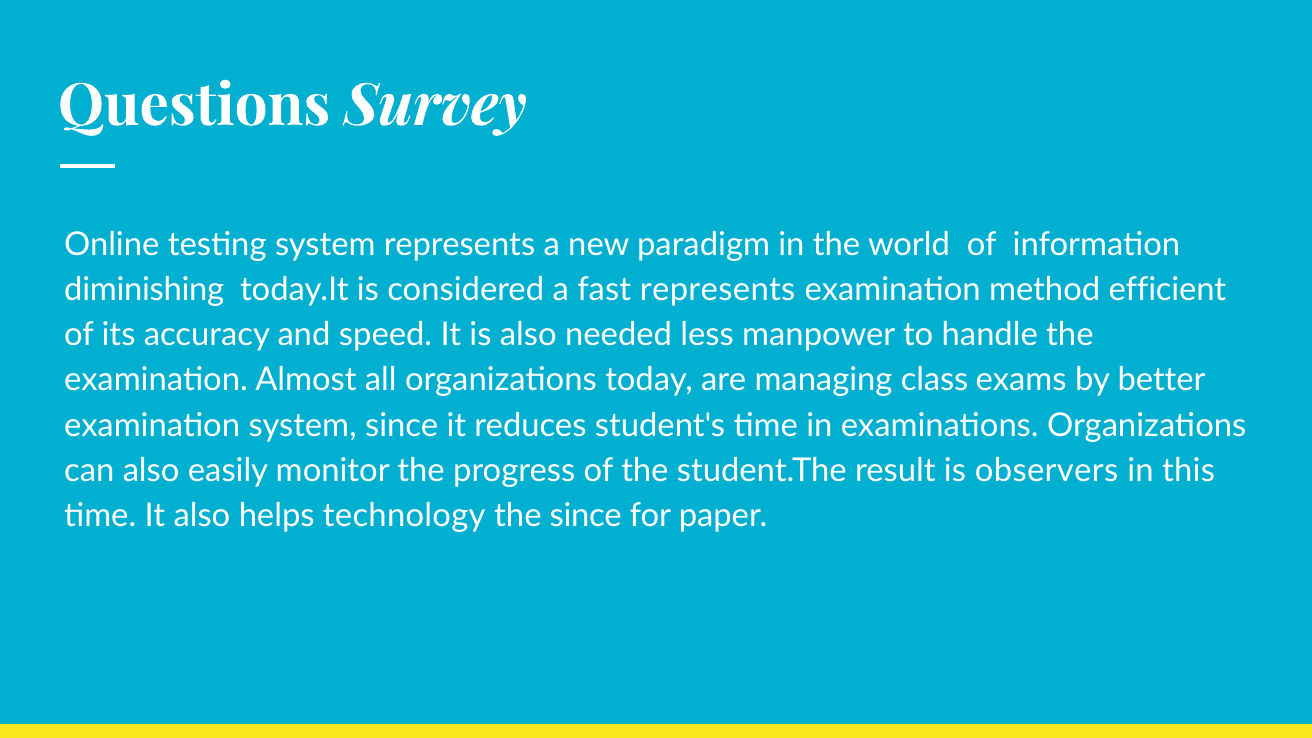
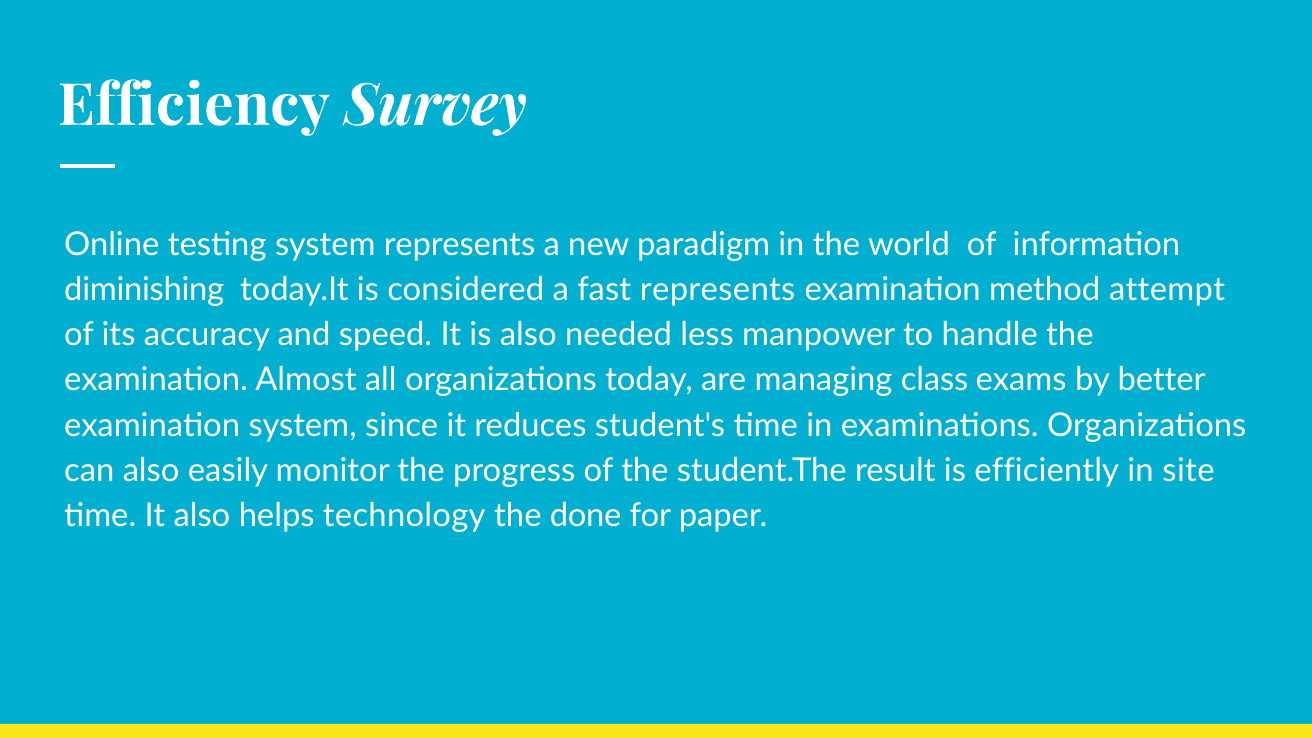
Questions: Questions -> Efficiency (194, 106)
efficient: efficient -> attempt (1167, 290)
observers: observers -> efficiently (1047, 471)
this: this -> site (1189, 471)
the since: since -> done (586, 516)
